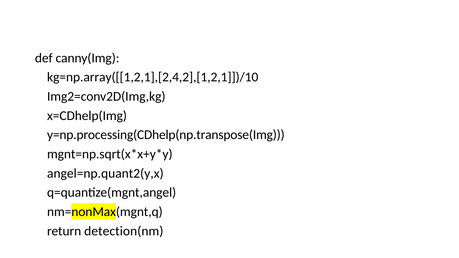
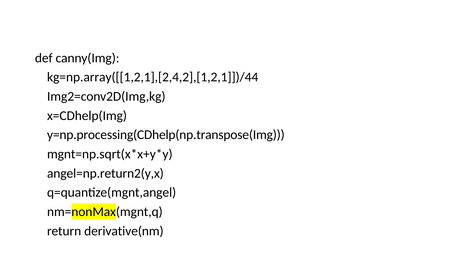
kg=np.array([[1,2,1],[2,4,2],[1,2,1]])/10: kg=np.array([[1,2,1],[2,4,2],[1,2,1]])/10 -> kg=np.array([[1,2,1],[2,4,2],[1,2,1]])/44 (153, 77)
angel=np.quant2(y,x: angel=np.quant2(y,x -> angel=np.return2(y,x (105, 173)
detection(nm: detection(nm -> derivative(nm (124, 231)
